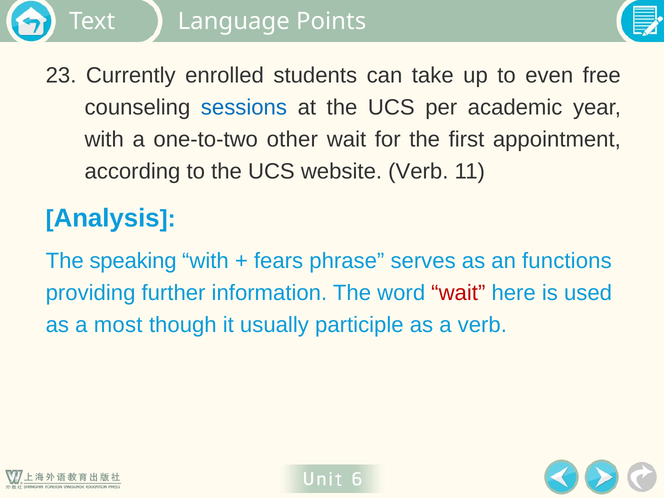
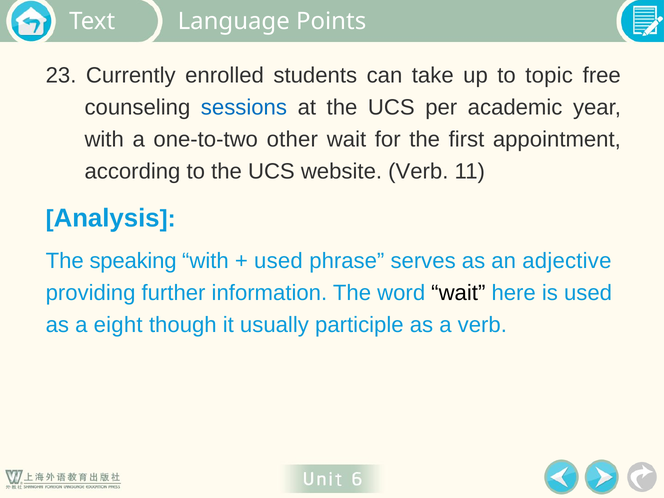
even: even -> topic (549, 76)
fears: fears -> used (278, 261)
functions: functions -> adjective (567, 261)
wait colour: red -> black (458, 293)
most: most -> eight (118, 325)
